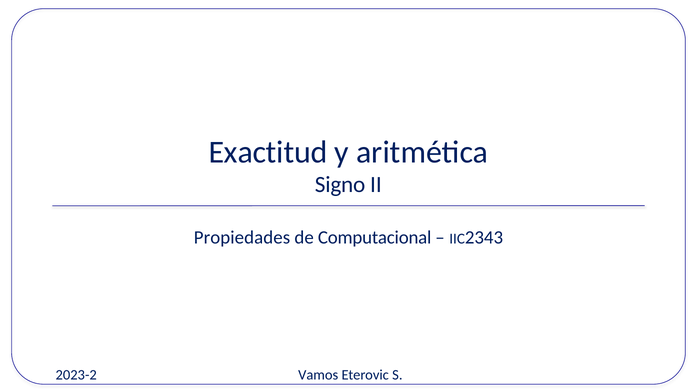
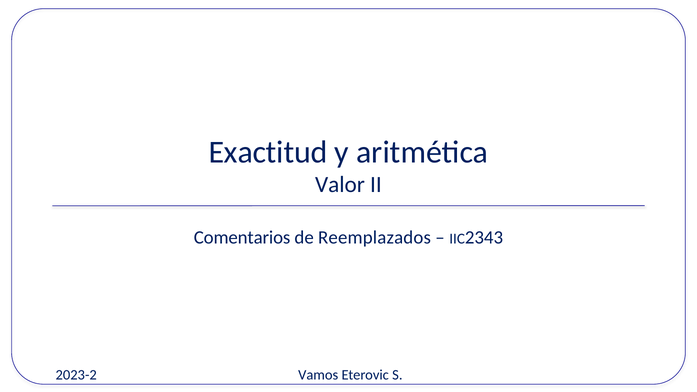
Signo: Signo -> Valor (340, 185)
Propiedades: Propiedades -> Comentarios (242, 237)
Computacional: Computacional -> Reemplazados (374, 237)
